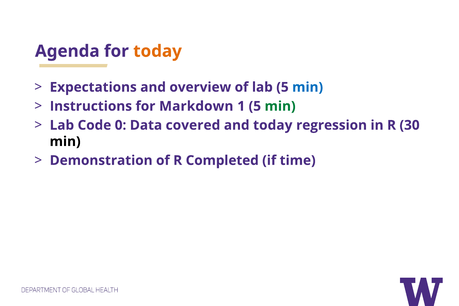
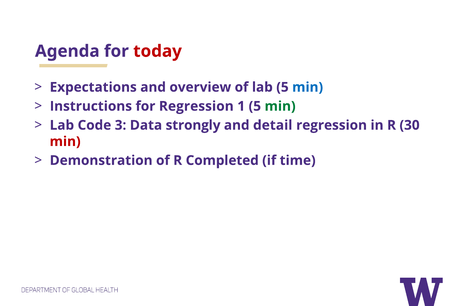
today colour: orange -> red (158, 51)
for Markdown: Markdown -> Regression (196, 106)
0: 0 -> 3 (121, 125)
covered: covered -> strongly (193, 125)
and today: today -> detail (273, 125)
min colour: black -> red (65, 141)
